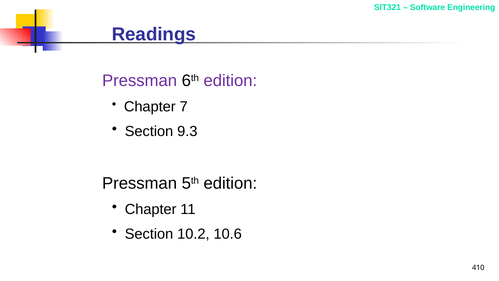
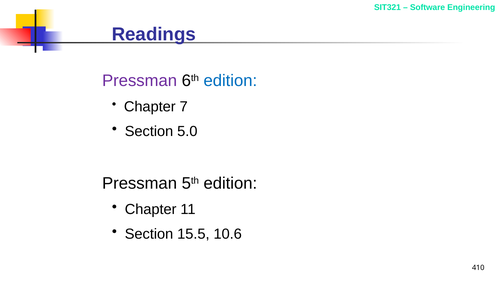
edition colour: purple -> blue (230, 81)
9.3: 9.3 -> 5.0 (187, 131)
10.2: 10.2 -> 15.5 (193, 234)
